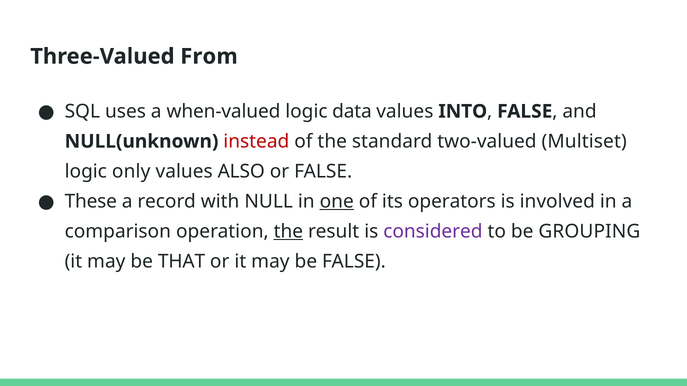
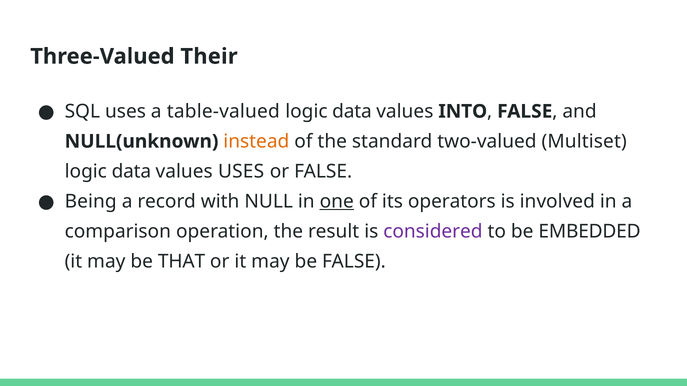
From: From -> Their (209, 57)
when-valued: when-valued -> table-valued (223, 112)
instead colour: red -> orange (256, 142)
only: only -> data (131, 172)
values ALSO: ALSO -> USES (241, 172)
These: These -> Being (91, 202)
the underline: present -> none (288, 232)
GROUPING: GROUPING -> EMBEDDED (590, 232)
